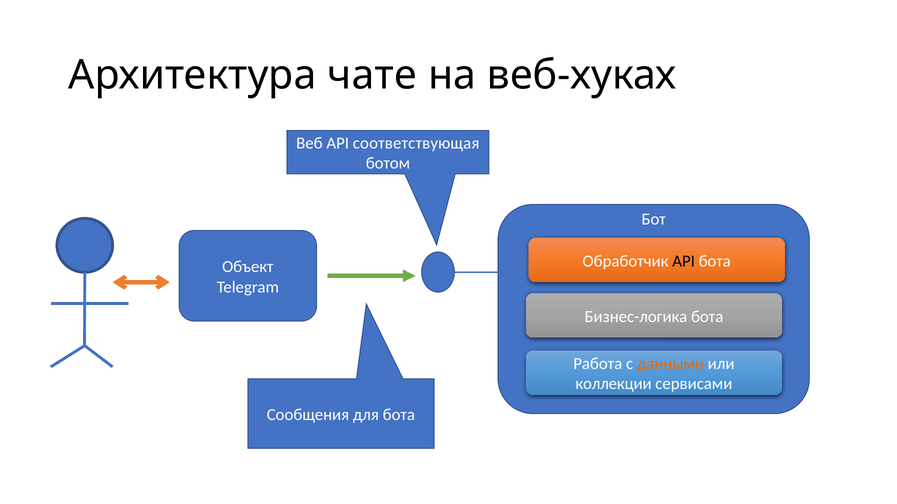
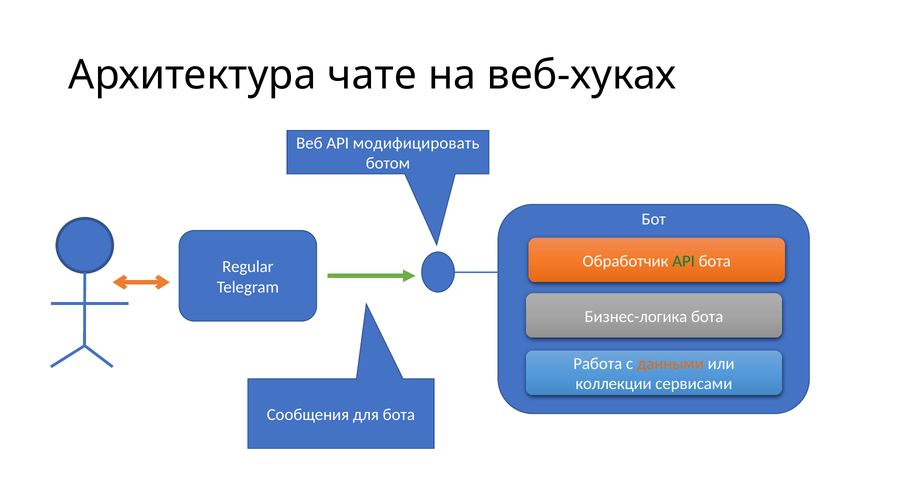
соответствующая: соответствующая -> модифицировать (416, 143)
API colour: black -> green (684, 261)
Объект: Объект -> Regular (248, 267)
